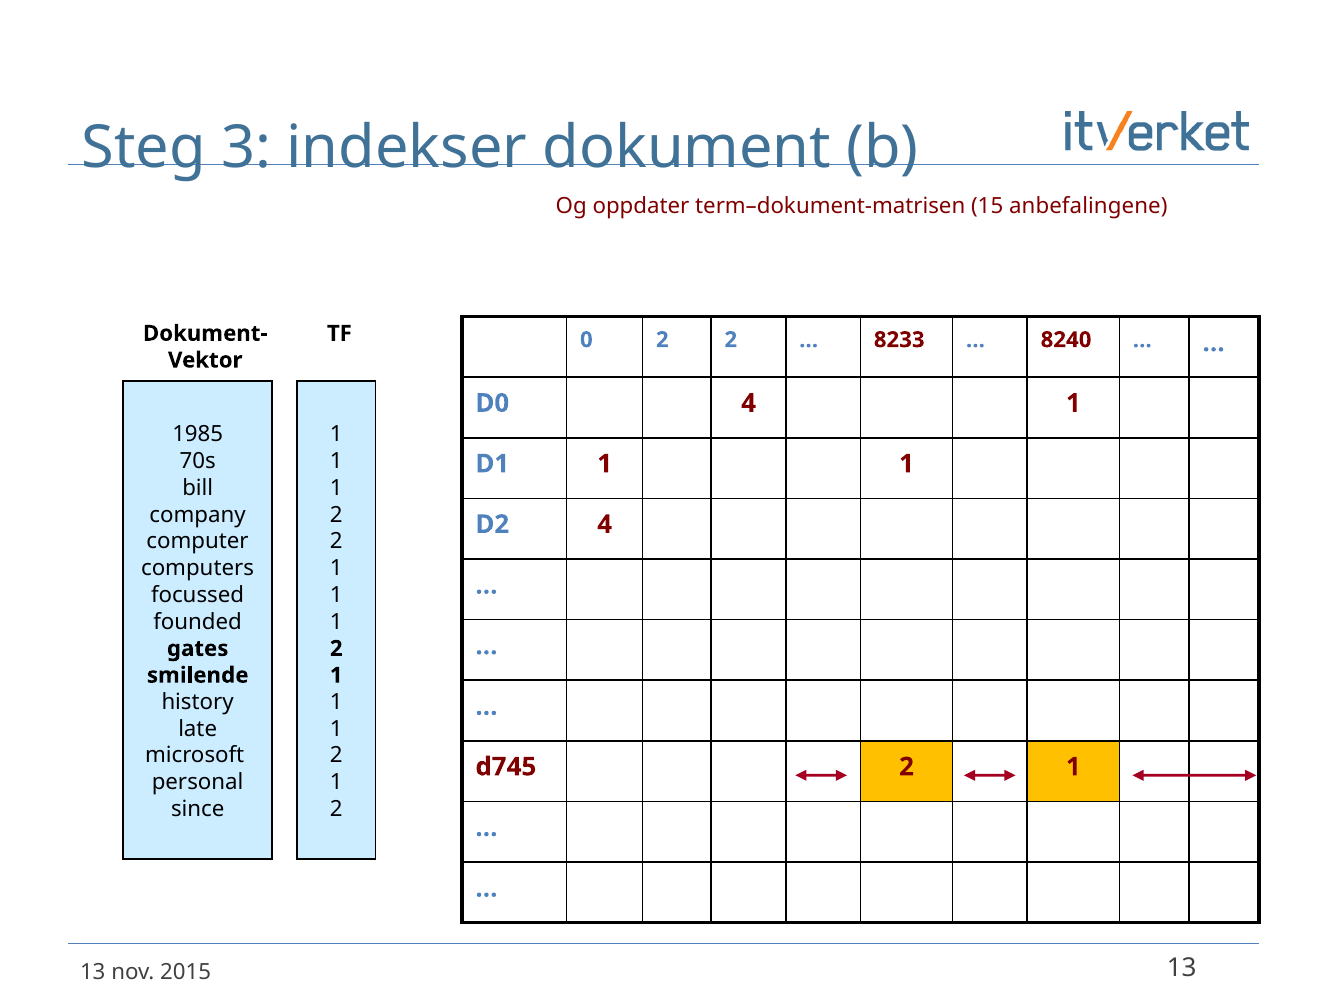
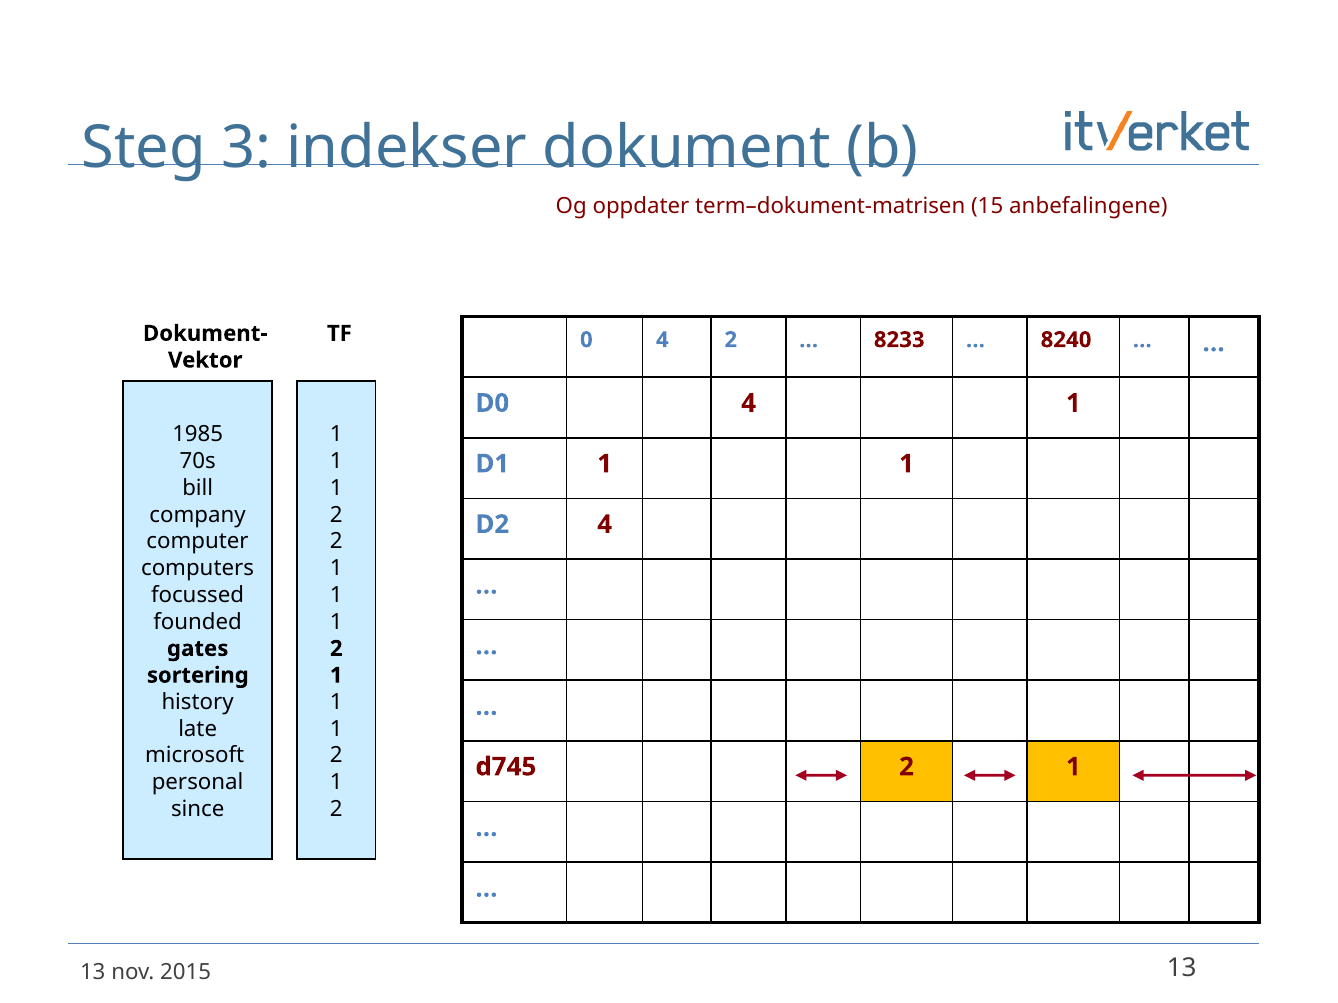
0 2: 2 -> 4 (662, 340)
smilende: smilende -> sortering (198, 676)
